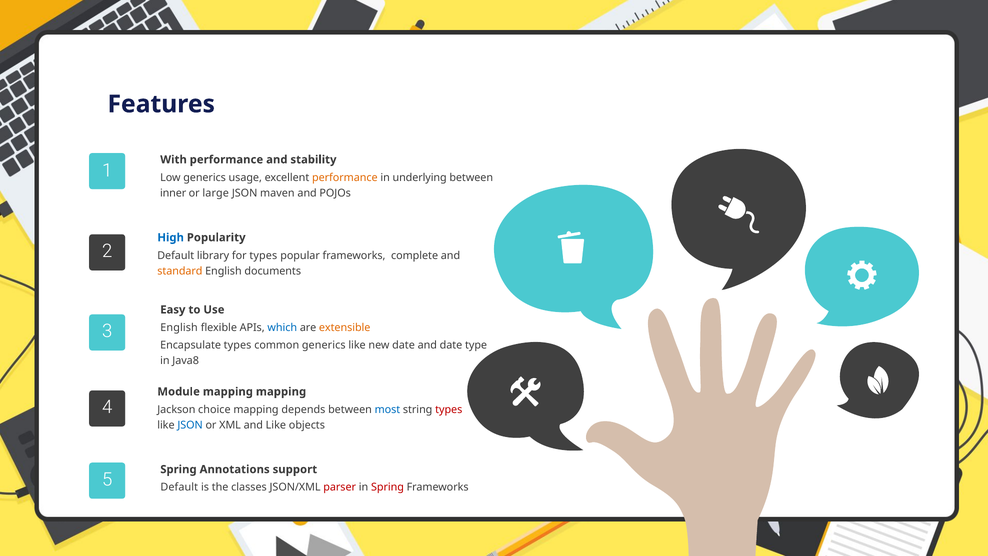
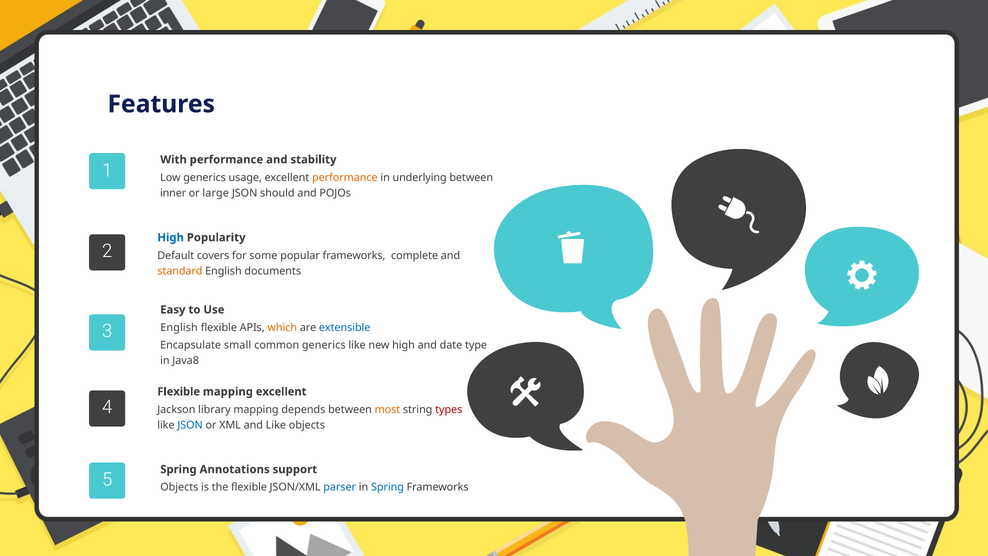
maven: maven -> should (277, 193)
library: library -> covers (213, 255)
for types: types -> some (263, 255)
which colour: blue -> orange (282, 328)
extensible colour: orange -> blue (345, 328)
Encapsulate types: types -> small (238, 345)
new date: date -> high (404, 345)
Module: Module -> Flexible (179, 391)
mapping mapping: mapping -> excellent (281, 391)
choice: choice -> library (214, 409)
most colour: blue -> orange (387, 409)
Default: Default -> Objects (179, 487)
the classes: classes -> flexible (249, 487)
parser colour: red -> blue (340, 487)
Spring colour: red -> blue (387, 487)
